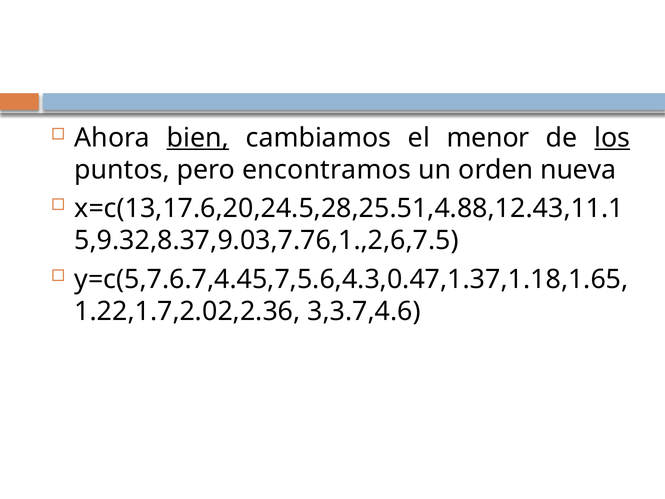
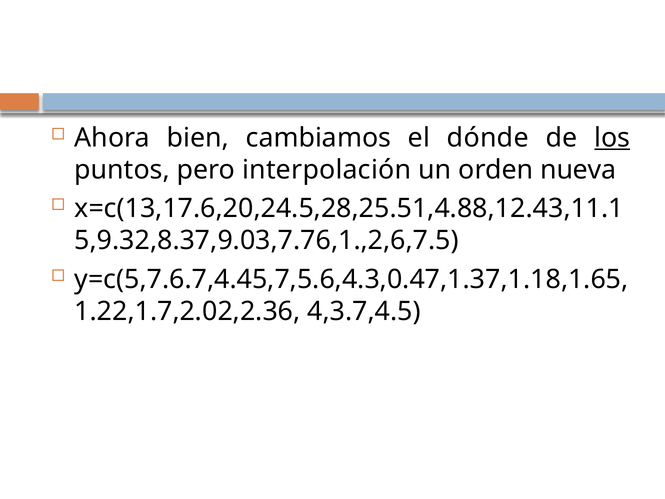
bien underline: present -> none (198, 138)
menor: menor -> dónde (488, 138)
encontramos: encontramos -> interpolación (327, 170)
3,3.7,4.6: 3,3.7,4.6 -> 4,3.7,4.5 (364, 311)
